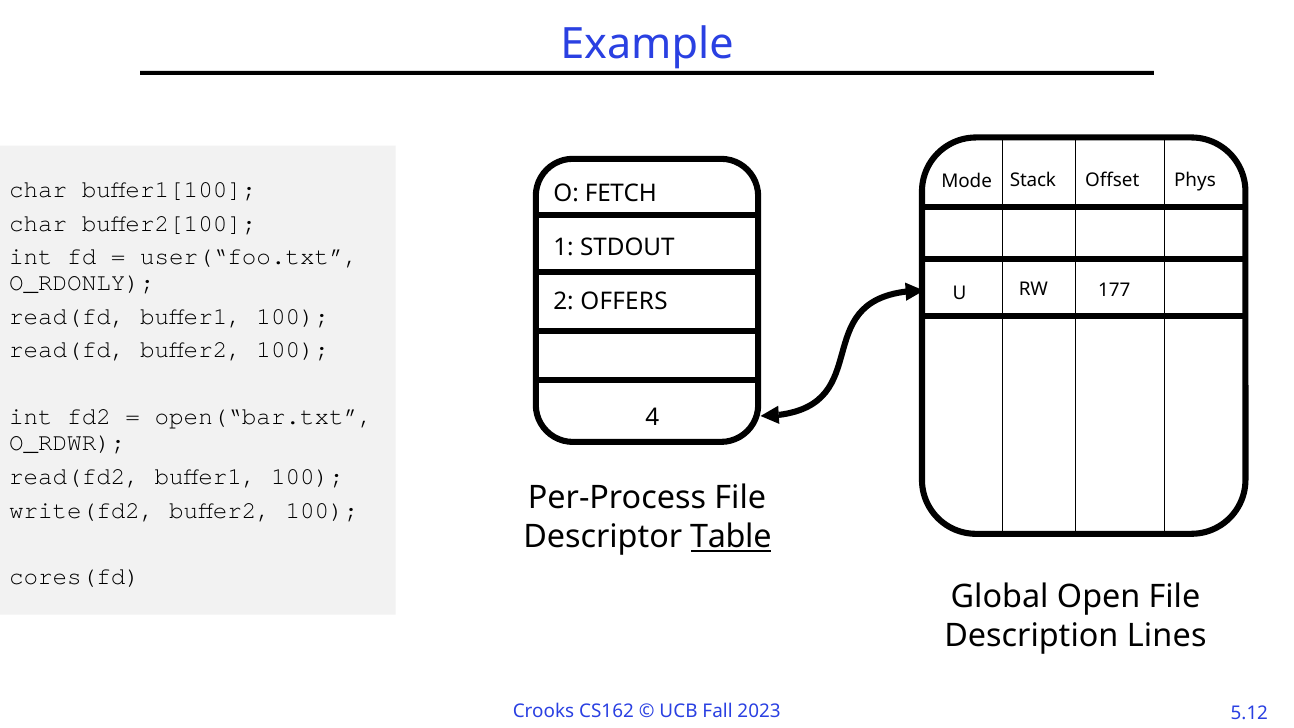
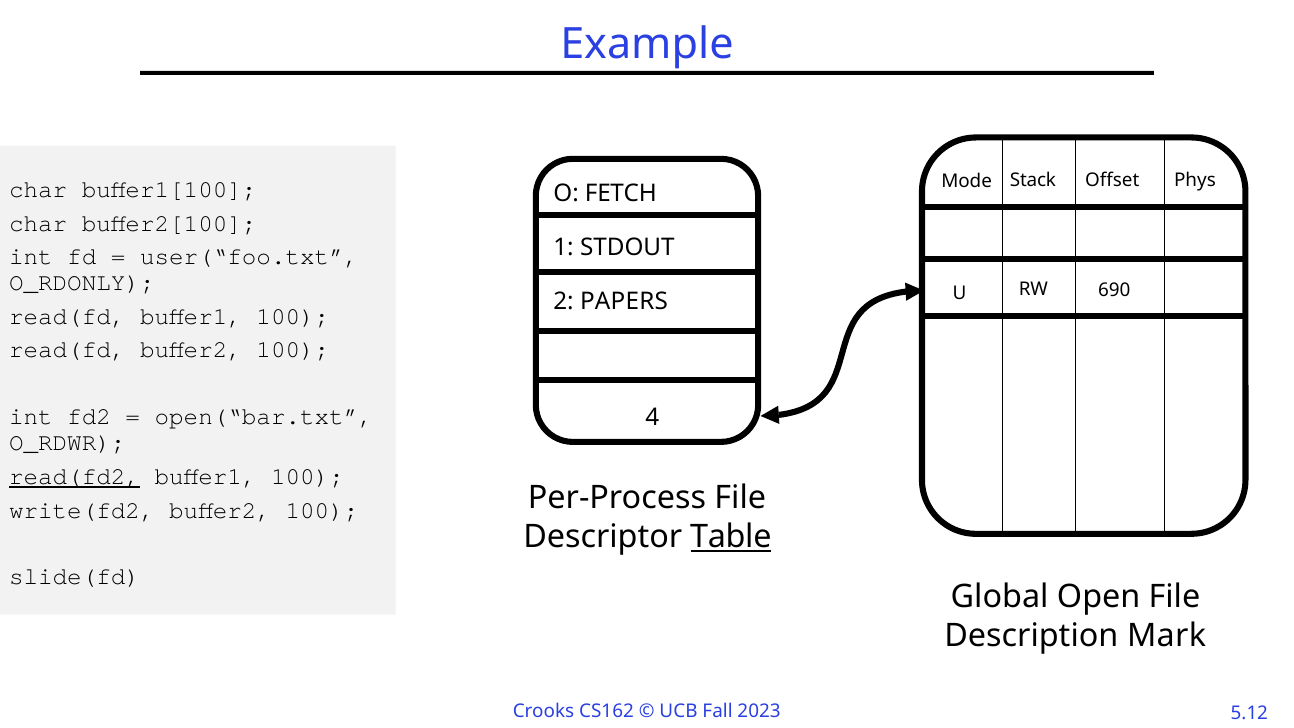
177: 177 -> 690 (1114, 291)
OFFERS: OFFERS -> PAPERS (624, 302)
read(fd2 underline: none -> present (75, 476)
cores(fd: cores(fd -> slide(fd (75, 577)
Lines: Lines -> Mark (1167, 636)
